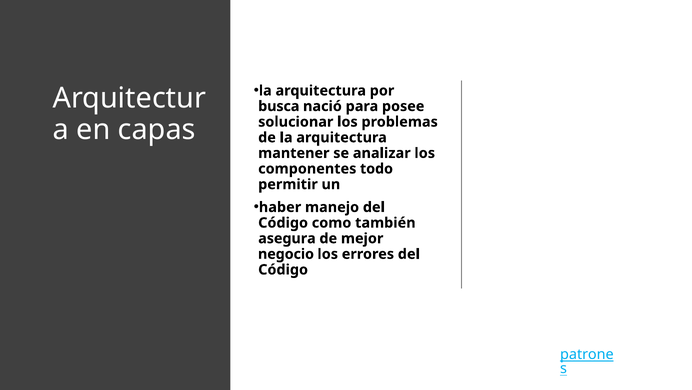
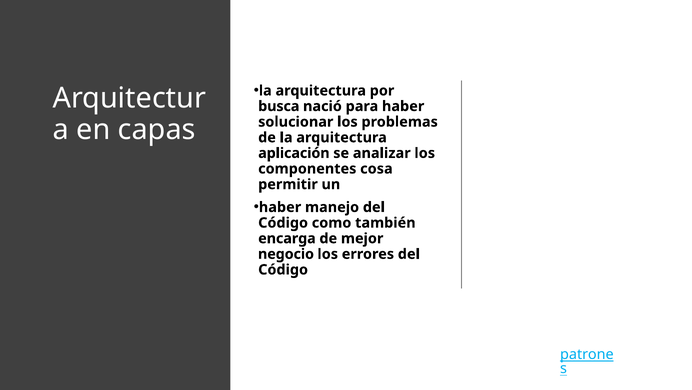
para posee: posee -> haber (403, 106)
mantener: mantener -> aplicación (294, 153)
todo: todo -> cosa (376, 168)
asegura: asegura -> encarga (287, 238)
